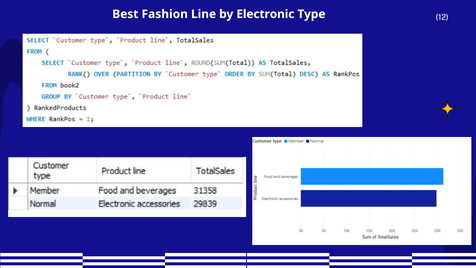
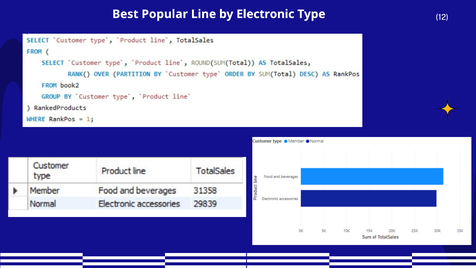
Fashion: Fashion -> Popular (165, 14)
